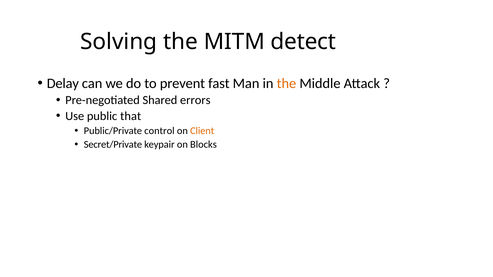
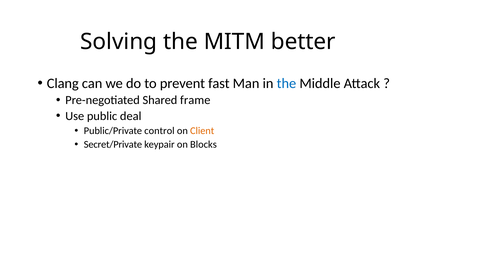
detect: detect -> better (303, 42)
Delay: Delay -> Clang (63, 83)
the colour: orange -> blue (286, 83)
errors: errors -> frame (195, 100)
that: that -> deal (131, 116)
